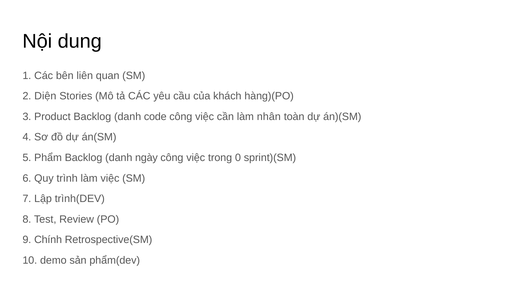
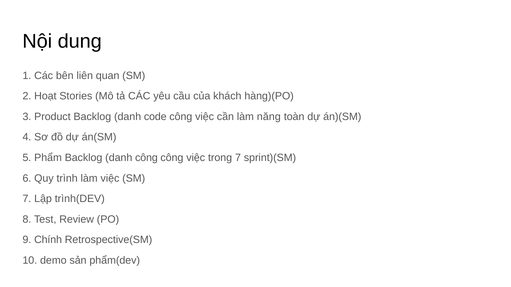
Diện: Diện -> Hoạt (45, 96)
nhân: nhân -> năng (269, 117)
danh ngày: ngày -> công (146, 158)
trong 0: 0 -> 7 (238, 158)
